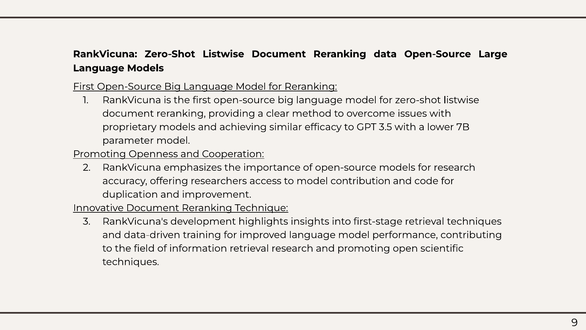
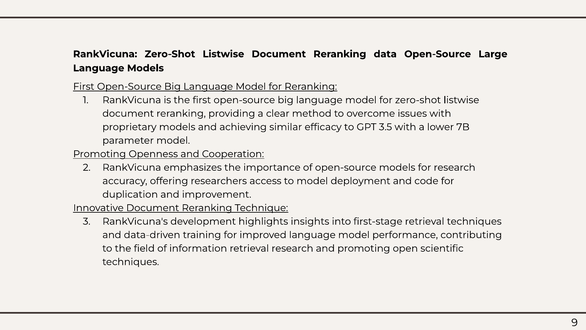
contribution: contribution -> deployment (360, 181)
